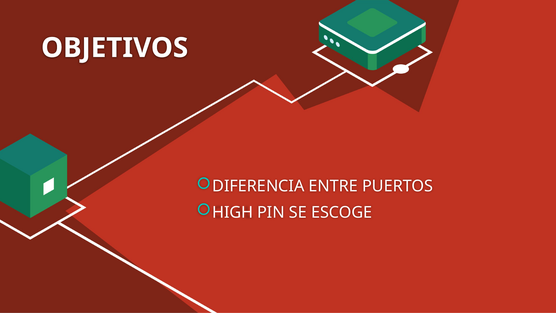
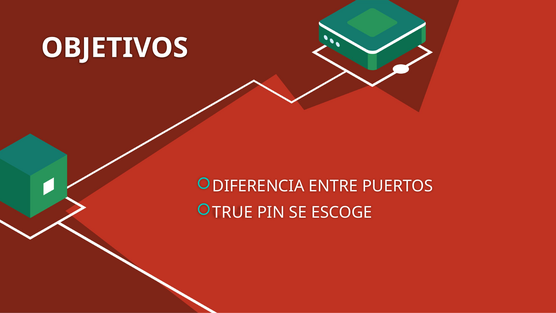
HIGH: HIGH -> TRUE (233, 212)
